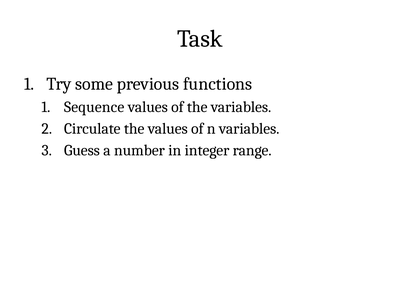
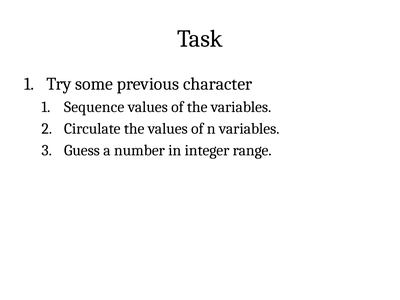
functions: functions -> character (218, 84)
